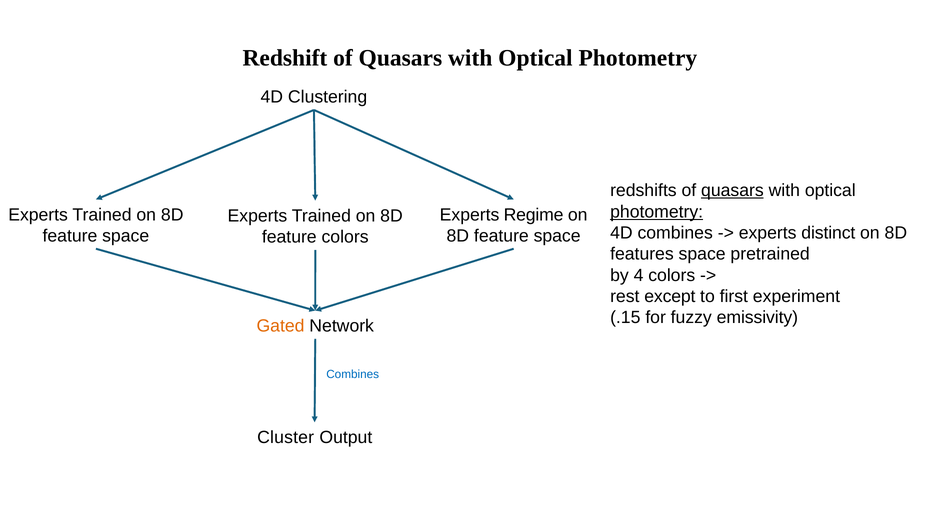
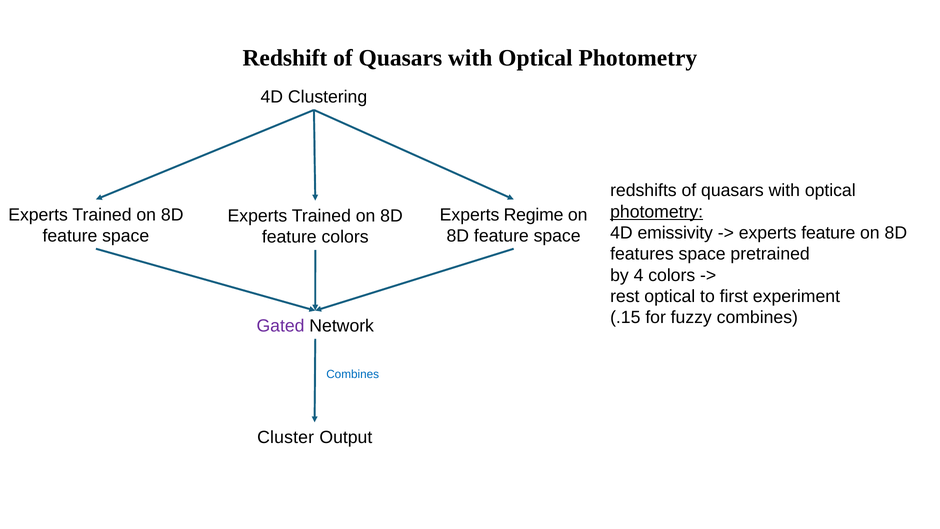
quasars underline: present -> none (732, 190)
4D combines: combines -> emissivity (675, 233)
experts distinct: distinct -> feature (828, 233)
rest except: except -> optical (670, 296)
fuzzy emissivity: emissivity -> combines (757, 317)
Gated colour: orange -> purple (280, 326)
